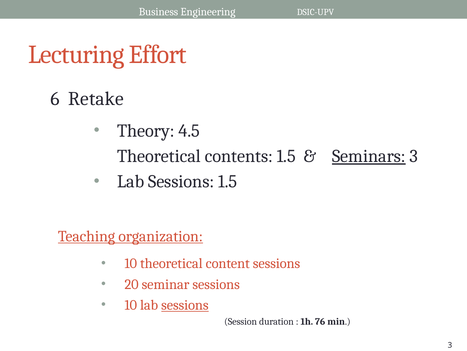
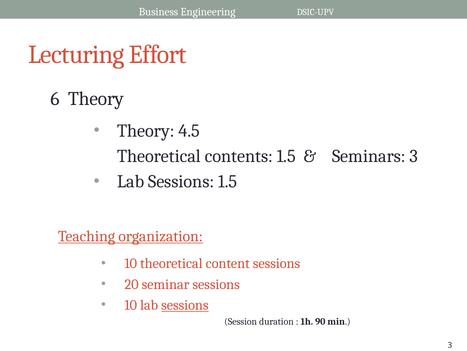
6 Retake: Retake -> Theory (96, 99)
Seminars underline: present -> none (369, 156)
76: 76 -> 90 (320, 321)
